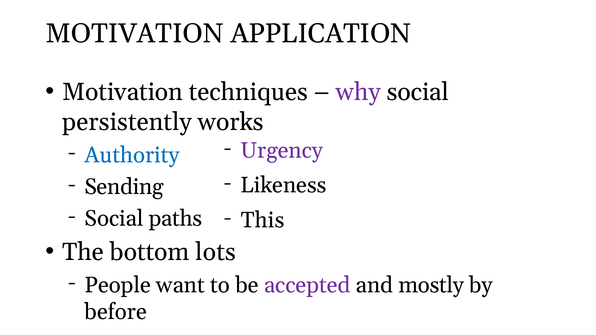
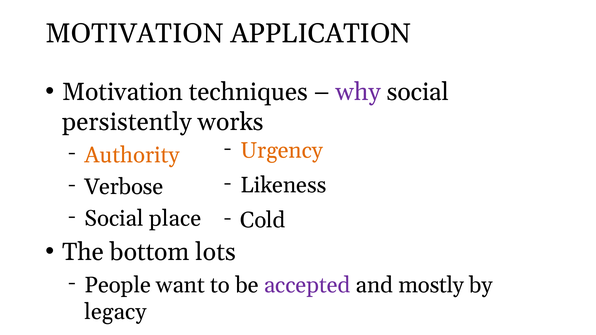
Urgency colour: purple -> orange (282, 151)
Authority colour: blue -> orange (132, 155)
Sending: Sending -> Verbose (124, 187)
paths: paths -> place (175, 219)
This: This -> Cold (263, 220)
before: before -> legacy (116, 312)
